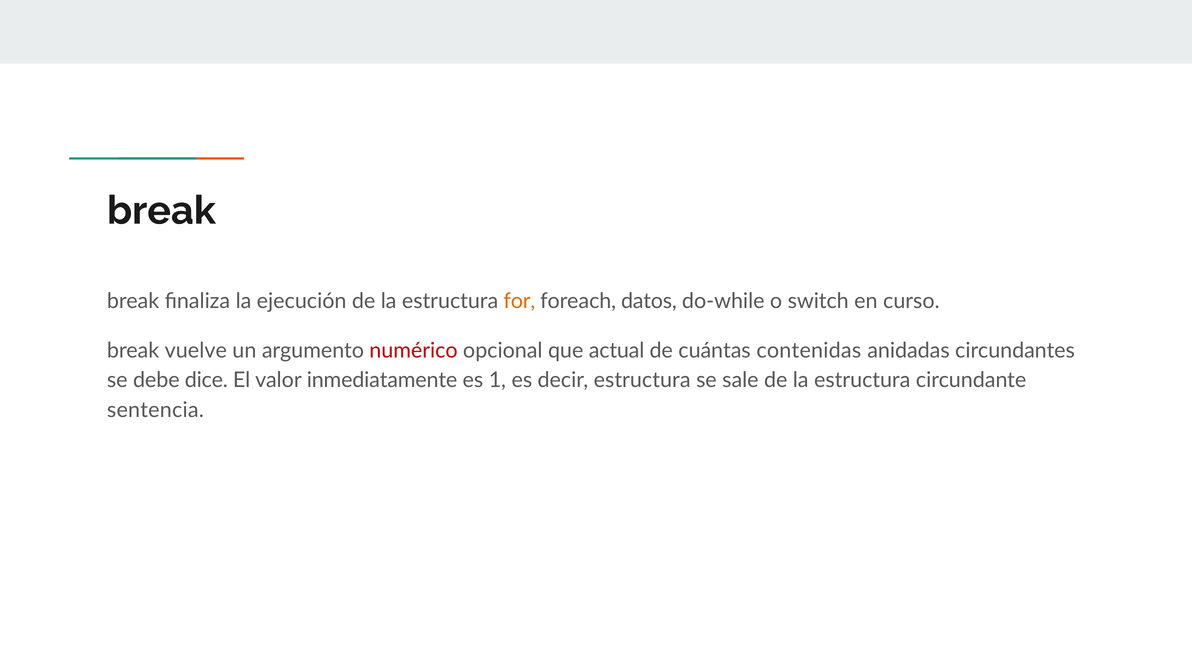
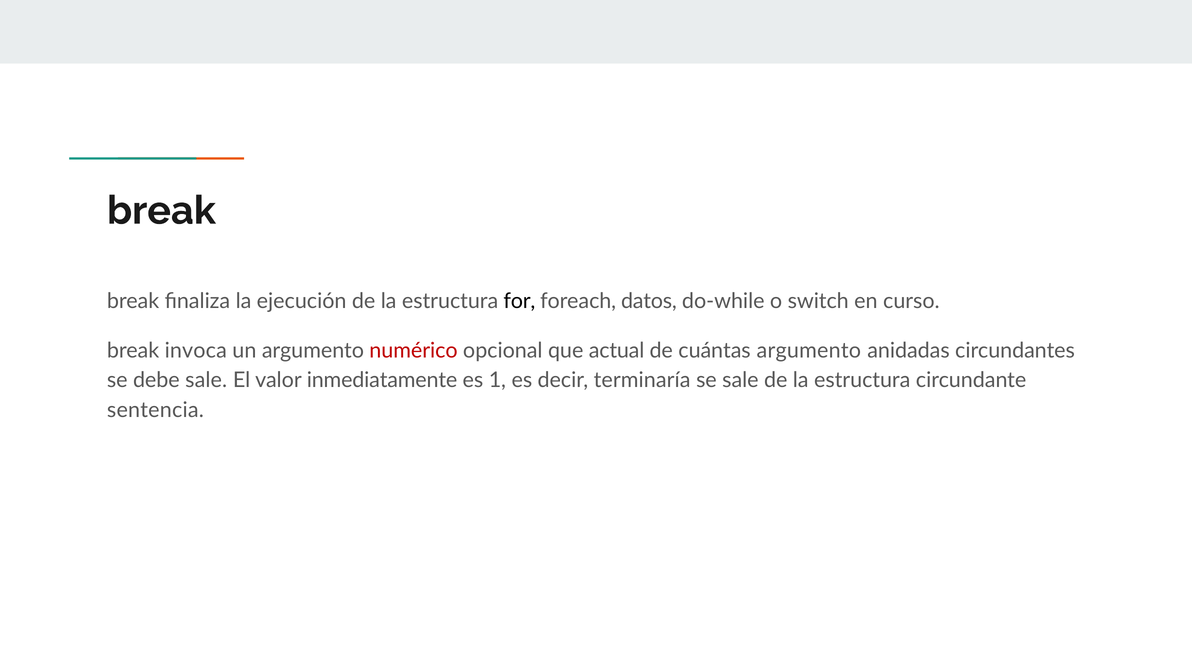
for colour: orange -> black (519, 301)
vuelve: vuelve -> invoca (196, 351)
cuántas contenidas: contenidas -> argumento (809, 351)
debe dice: dice -> sale (206, 380)
decir estructura: estructura -> terminaría (642, 380)
